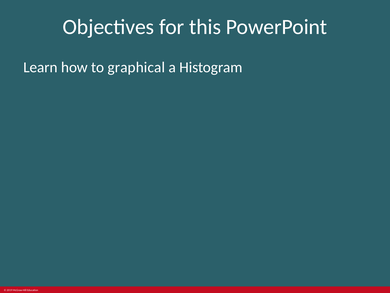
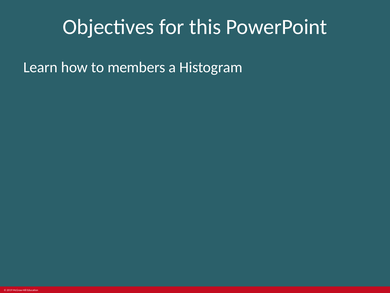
graphical: graphical -> members (136, 67)
